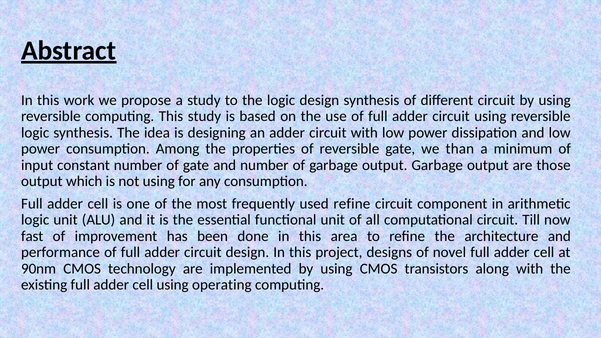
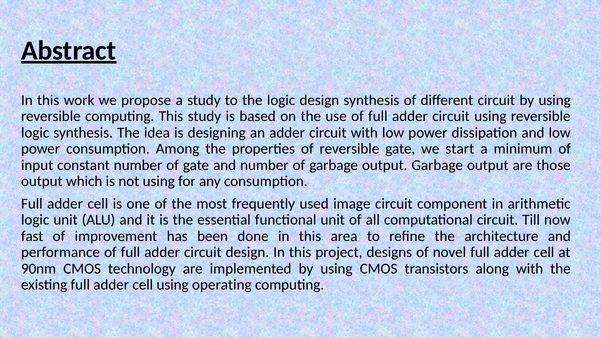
than: than -> start (460, 149)
used refine: refine -> image (352, 204)
